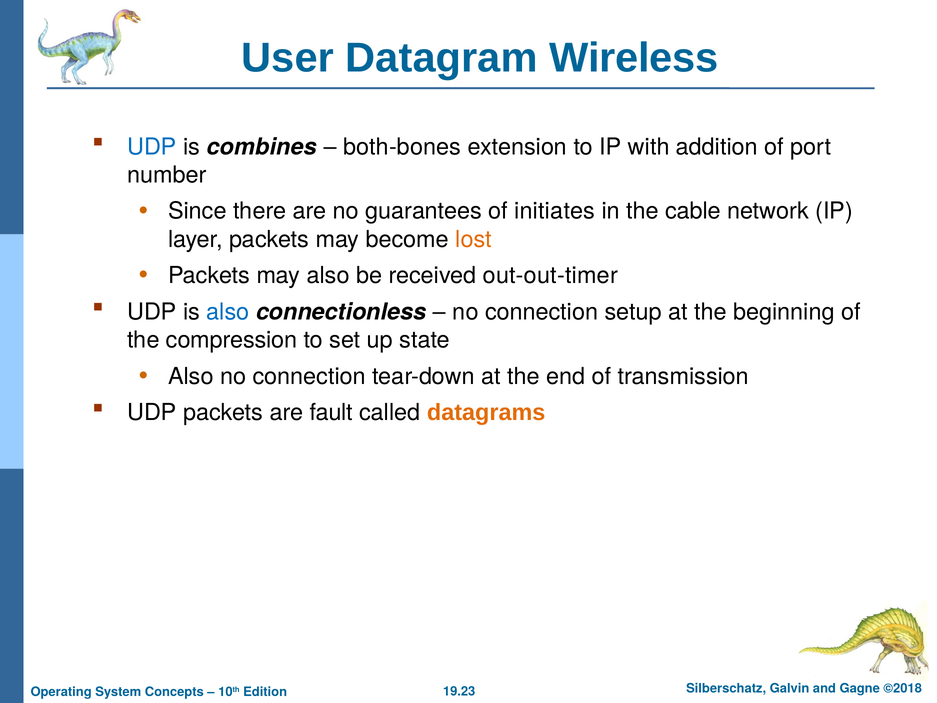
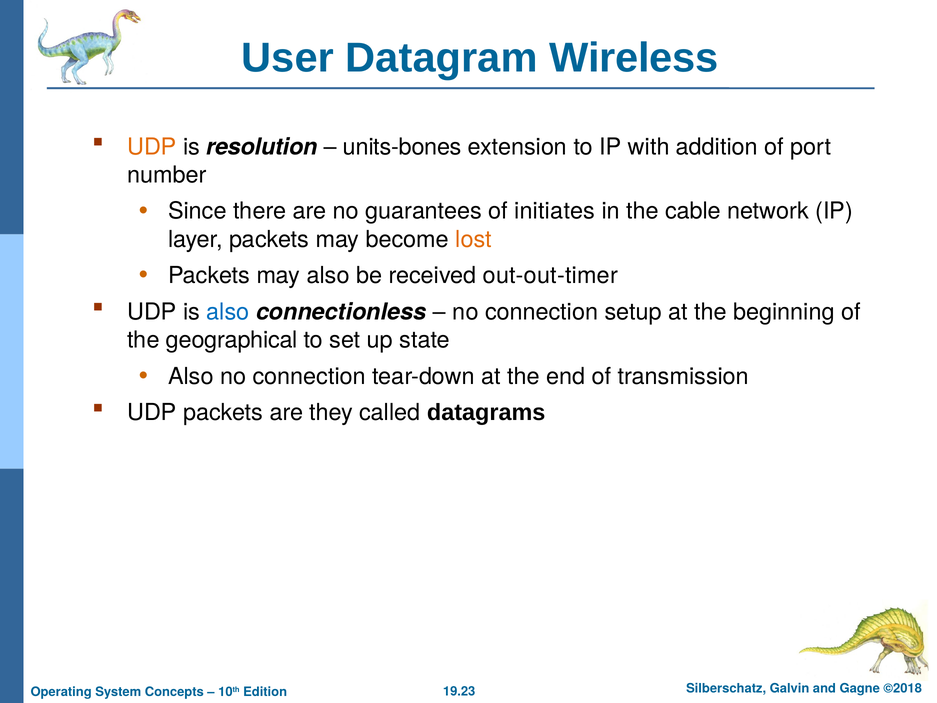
UDP colour: blue -> orange (152, 147)
combines: combines -> resolution (262, 147)
both-bones: both-bones -> units-bones (402, 147)
compression: compression -> geographical (232, 340)
fault: fault -> they (331, 413)
datagrams colour: orange -> black (486, 413)
